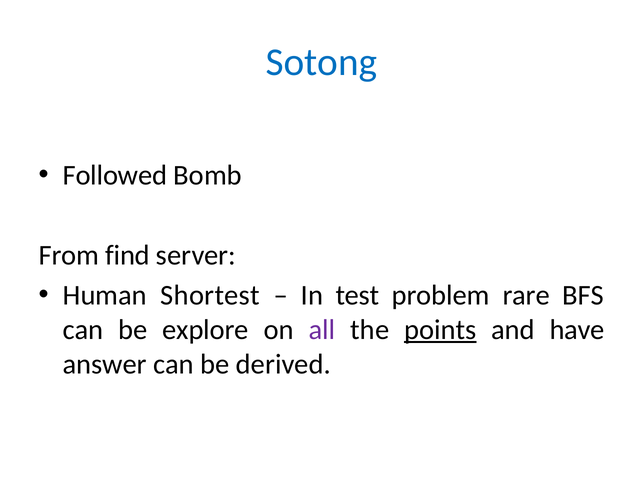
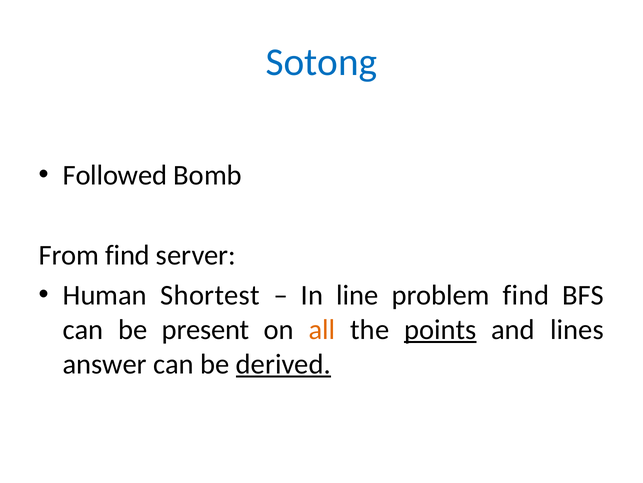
test: test -> line (357, 295)
problem rare: rare -> find (526, 295)
explore: explore -> present (206, 329)
all colour: purple -> orange (322, 329)
have: have -> lines (577, 329)
derived underline: none -> present (283, 364)
